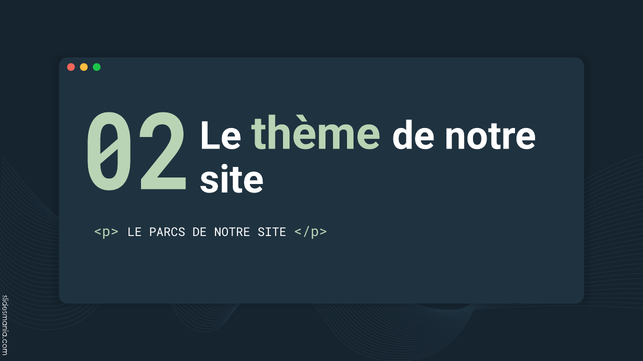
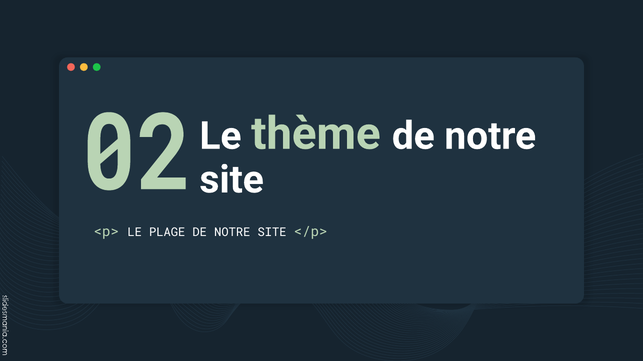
PARCS: PARCS -> PLAGE (167, 233)
